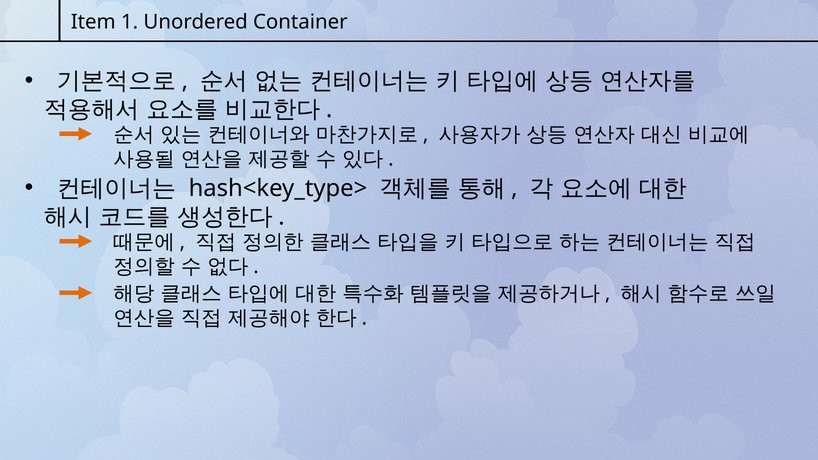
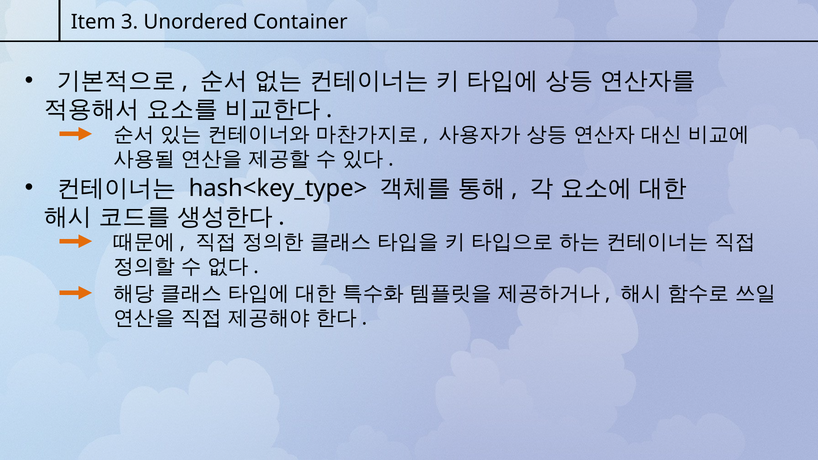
1: 1 -> 3 (130, 22)
